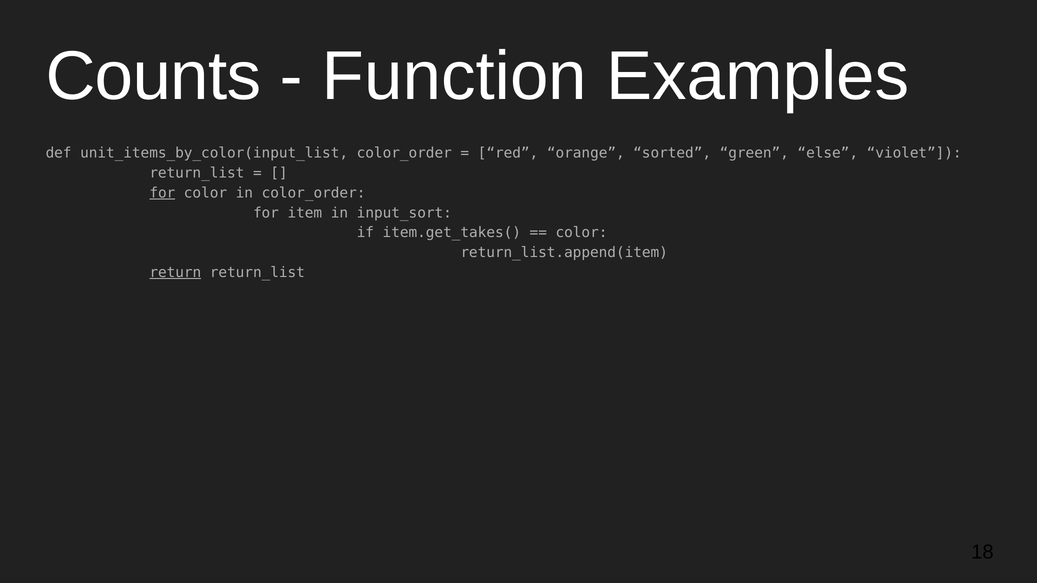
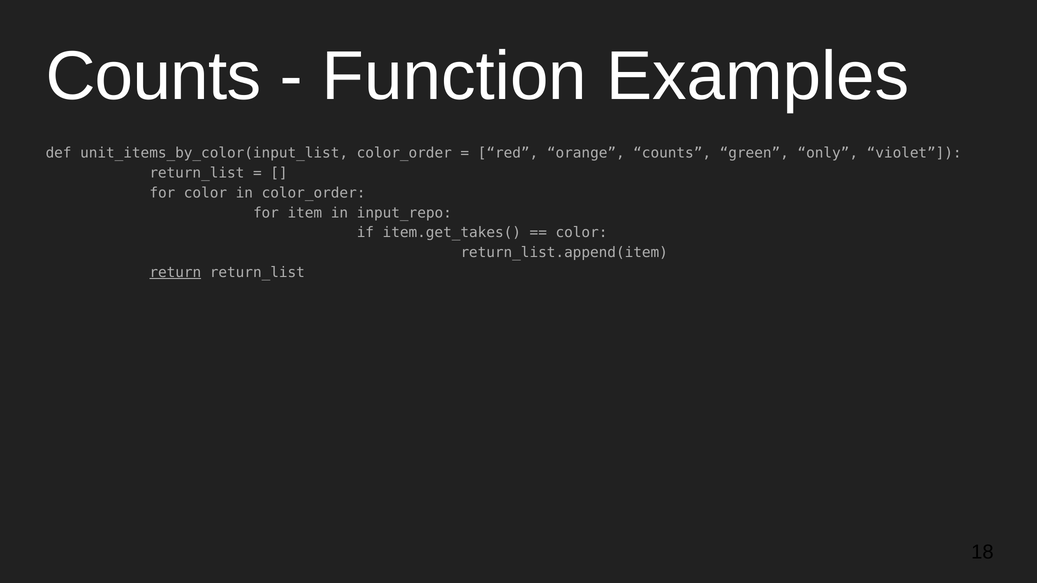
orange sorted: sorted -> counts (672, 153)
else: else -> only (828, 153)
for underline: present -> none (162, 193)
input_sort: input_sort -> input_repo (404, 213)
